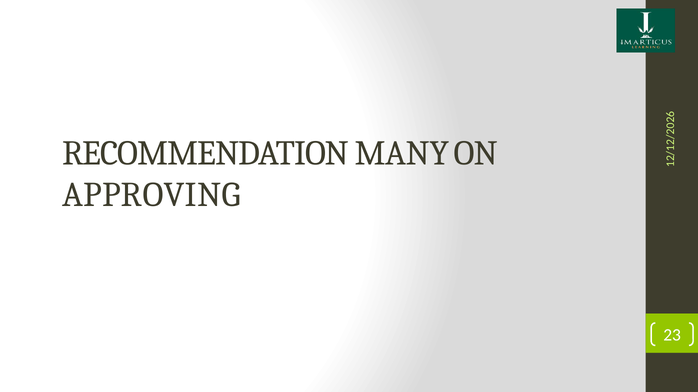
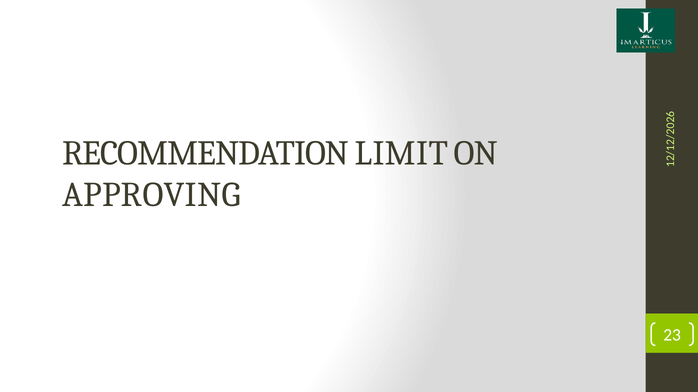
MANY: MANY -> LIMIT (401, 153)
